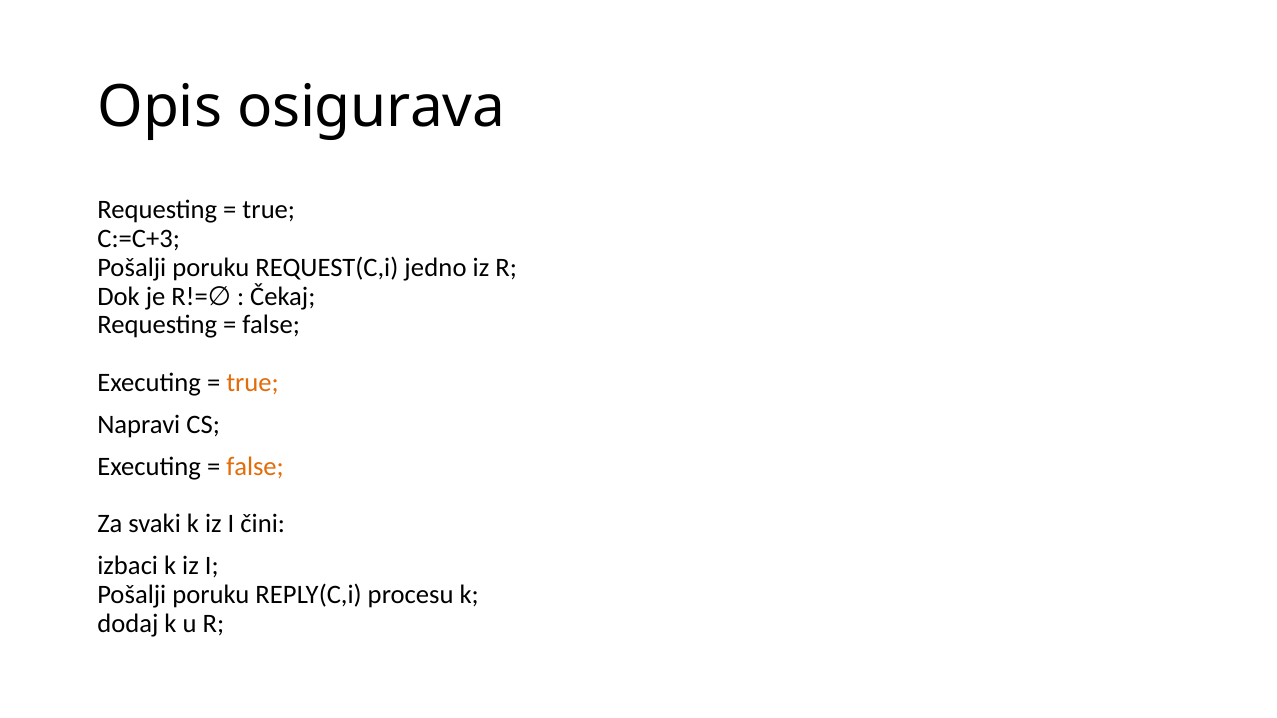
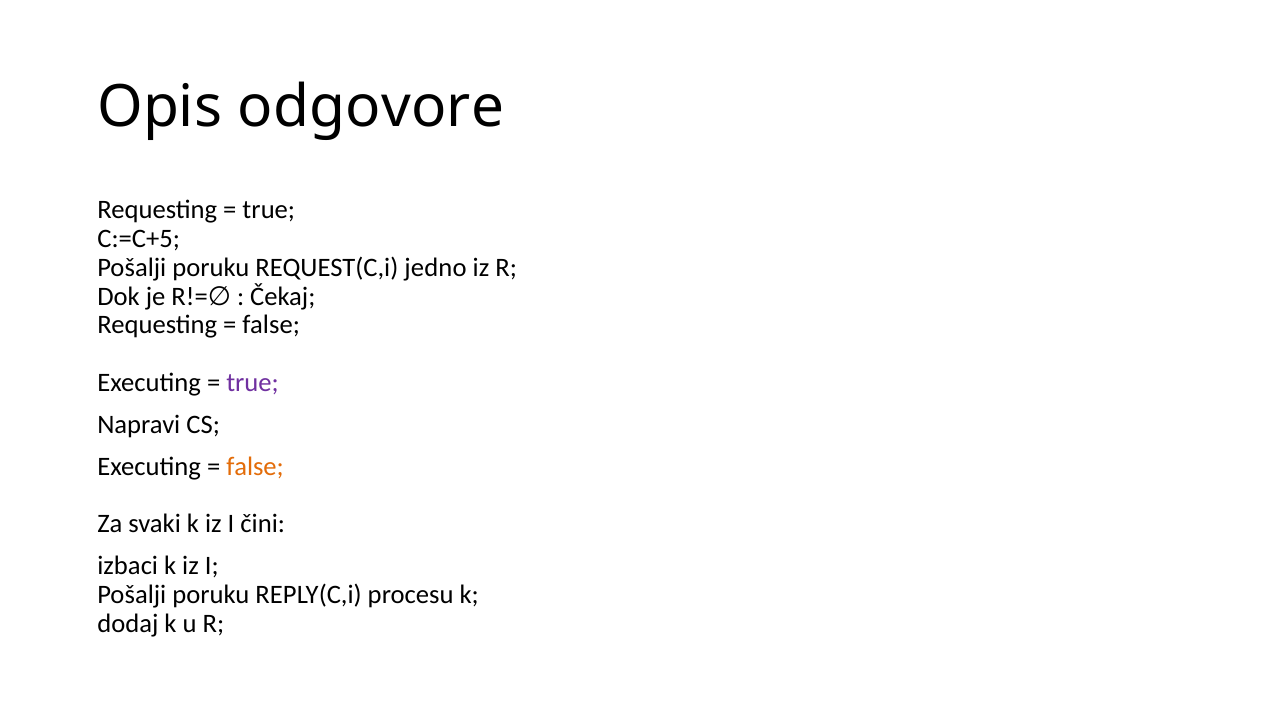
osigurava: osigurava -> odgovore (371, 107)
C:=C+3: C:=C+3 -> C:=C+5 (139, 239)
true colour: orange -> purple (253, 383)
